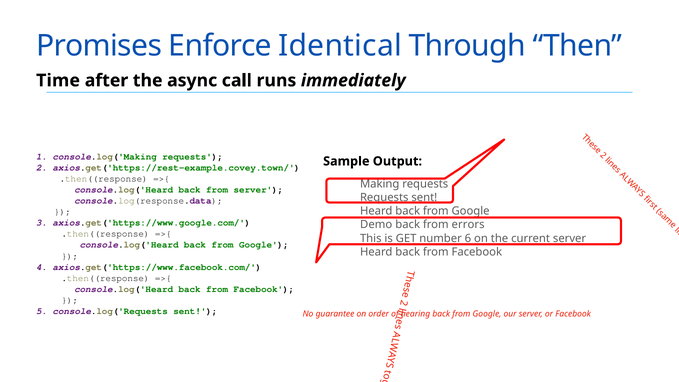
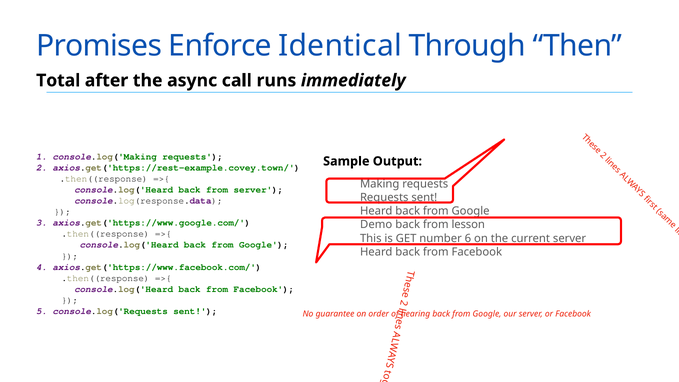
Time: Time -> Total (58, 80)
errors: errors -> lesson (468, 225)
